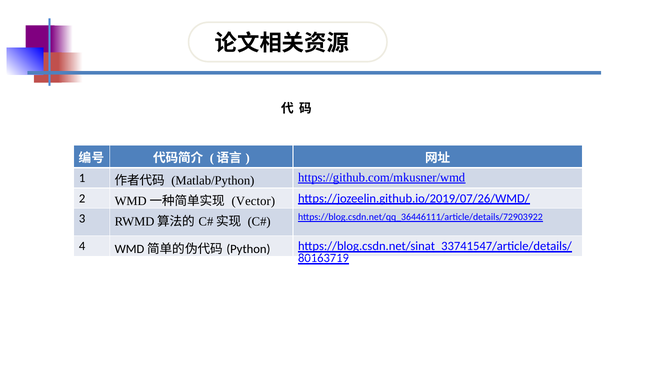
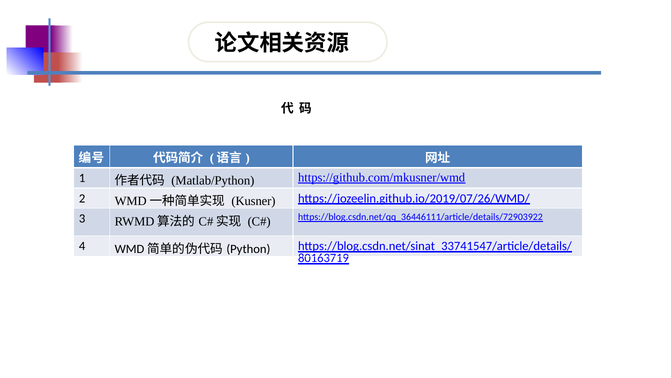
Vector: Vector -> Kusner (253, 201)
